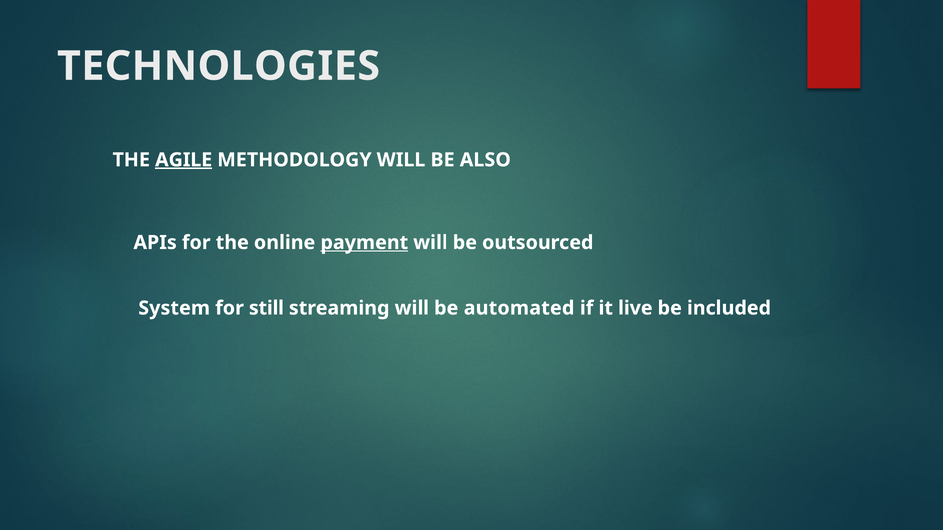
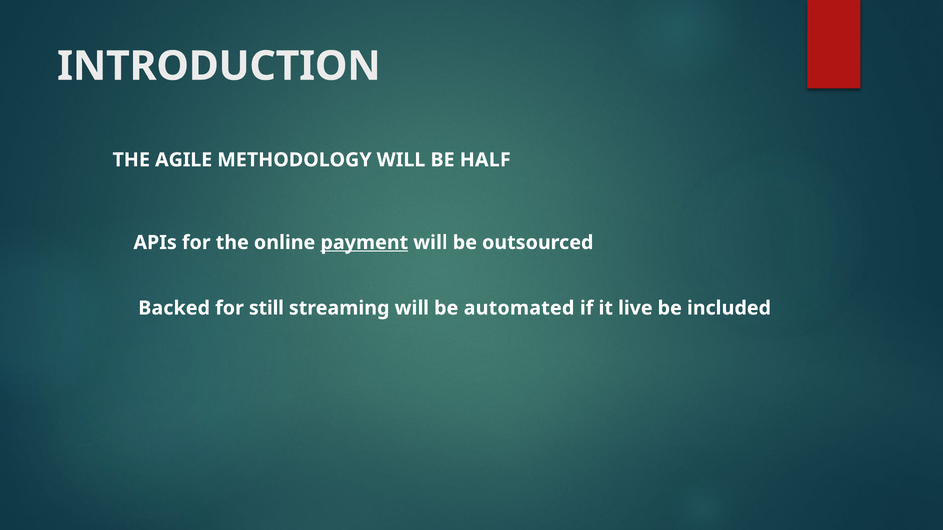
TECHNOLOGIES: TECHNOLOGIES -> INTRODUCTION (219, 66)
AGILE underline: present -> none (184, 160)
ALSO: ALSO -> HALF (485, 160)
System: System -> Backed (174, 308)
